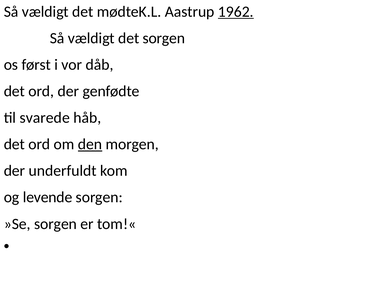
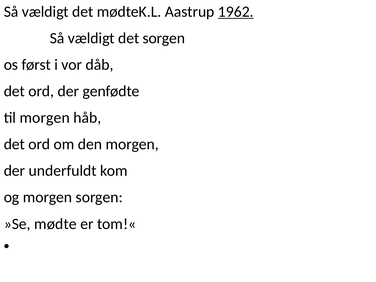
til svarede: svarede -> morgen (45, 118)
den underline: present -> none (90, 144)
og levende: levende -> morgen (48, 197)
»Se sorgen: sorgen -> mødte (55, 224)
